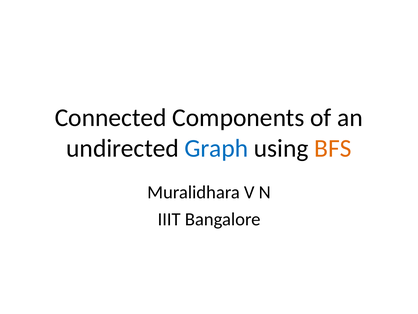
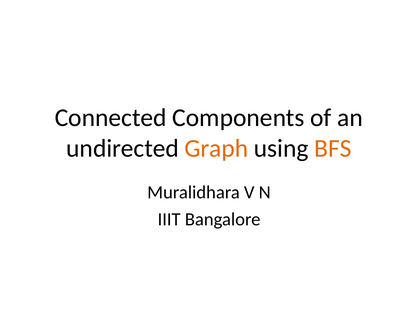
Graph colour: blue -> orange (216, 148)
